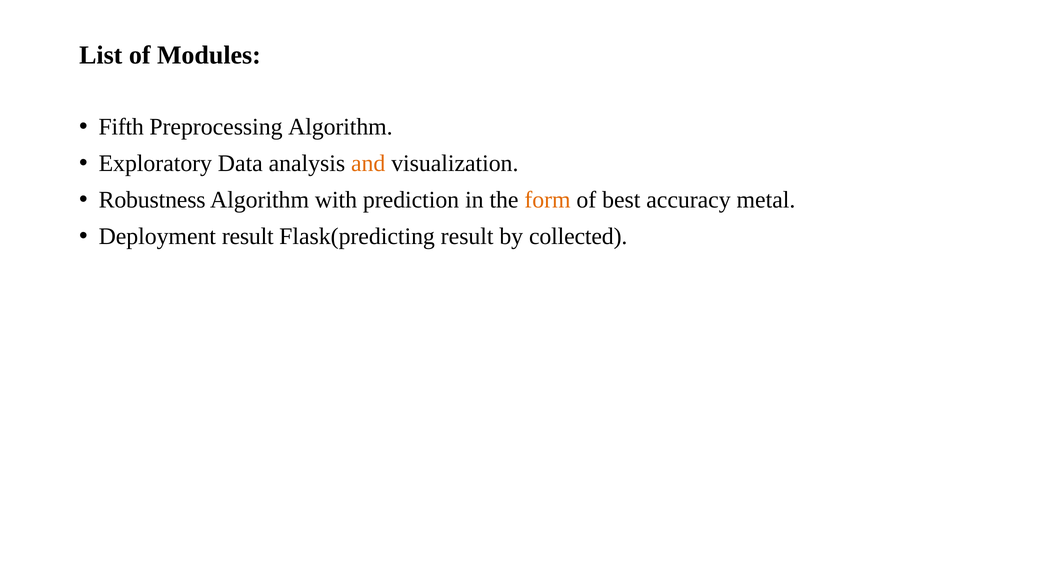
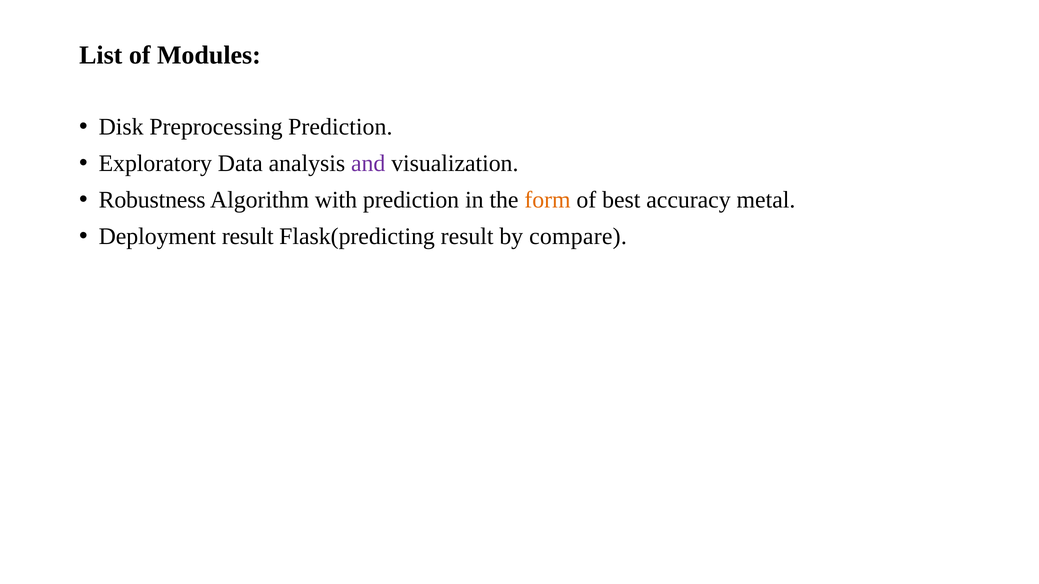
Fifth: Fifth -> Disk (121, 127)
Preprocessing Algorithm: Algorithm -> Prediction (340, 127)
and colour: orange -> purple (368, 164)
collected: collected -> compare (578, 237)
